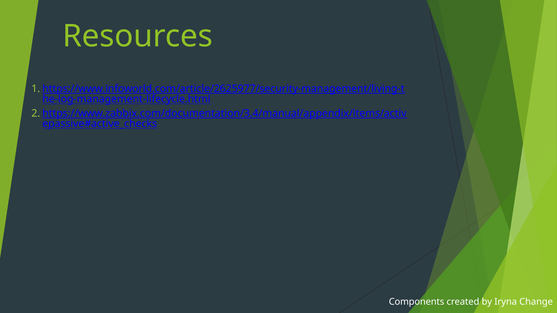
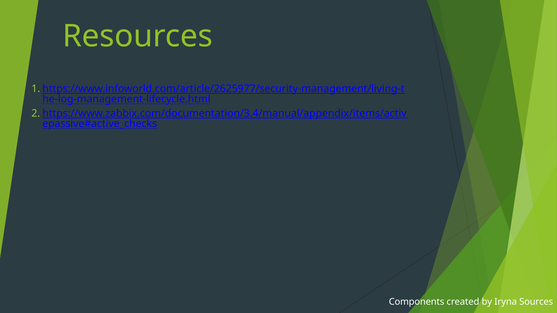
Change: Change -> Sources (536, 302)
